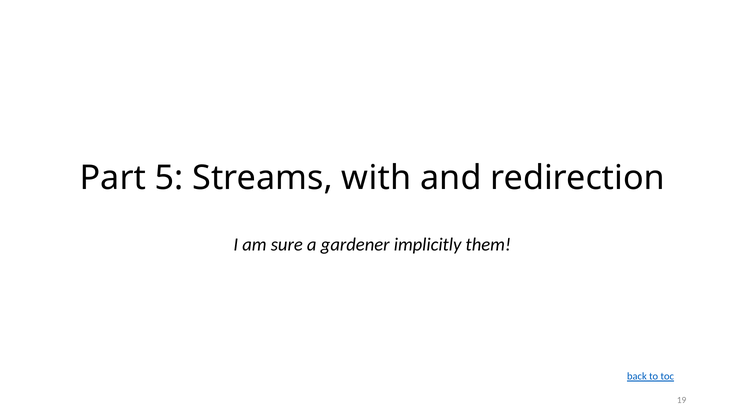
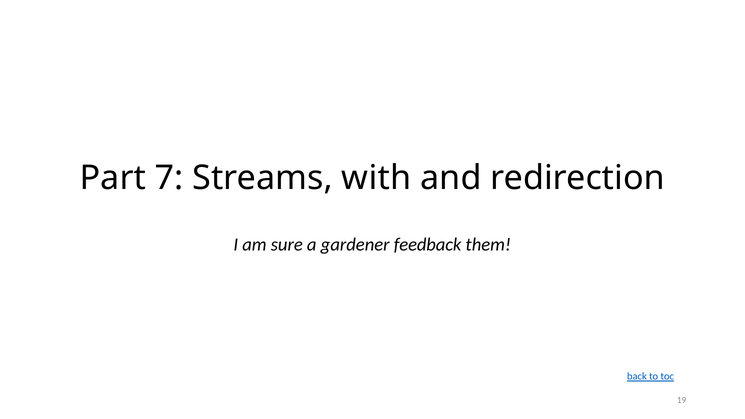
5: 5 -> 7 (169, 178)
implicitly: implicitly -> feedback (428, 245)
